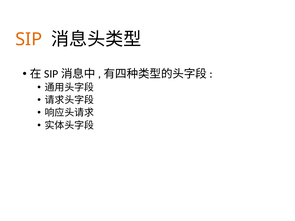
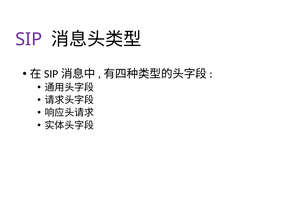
SIP colour: orange -> purple (29, 39)
